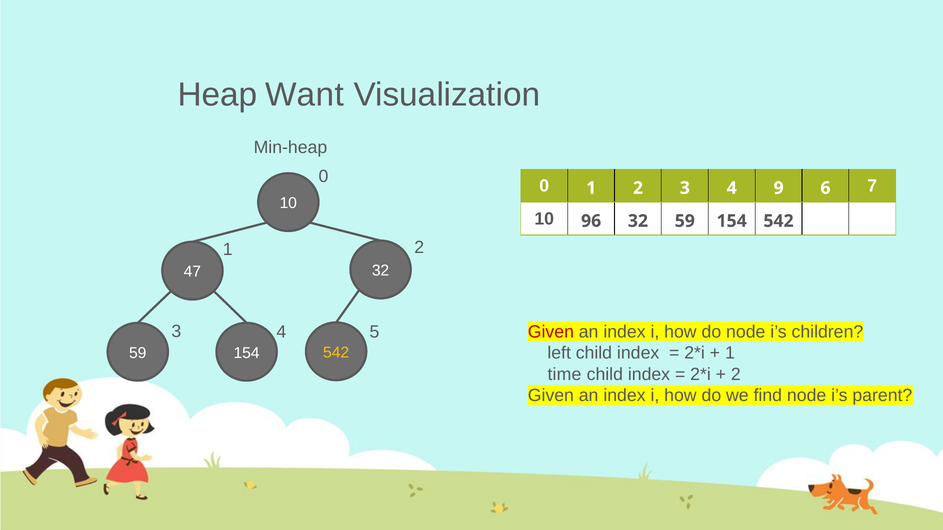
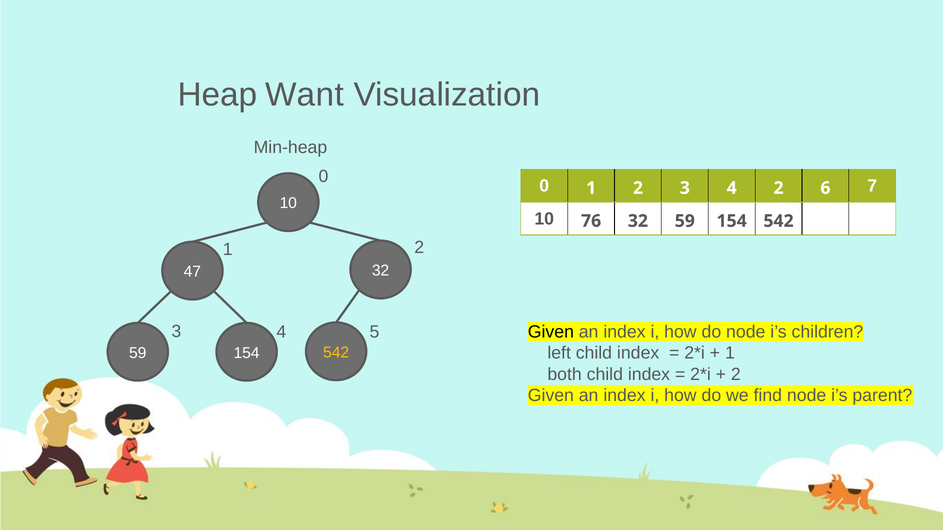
4 9: 9 -> 2 (779, 188)
96: 96 -> 76 (591, 221)
Given colour: red -> black (551, 332)
time: time -> both (565, 375)
